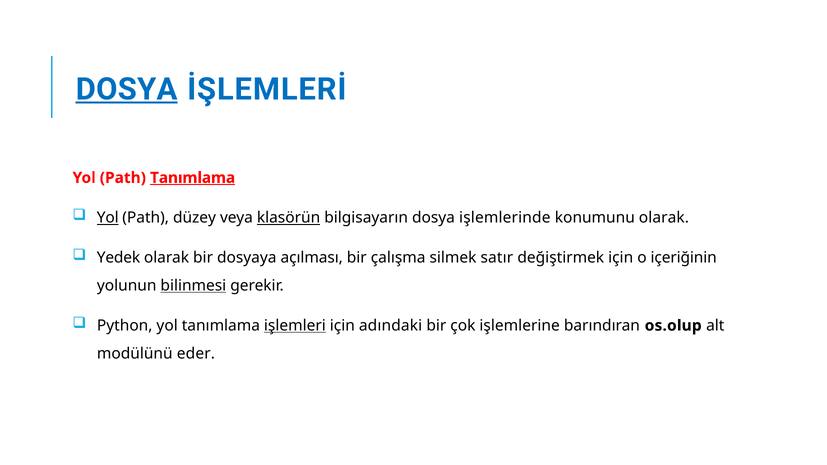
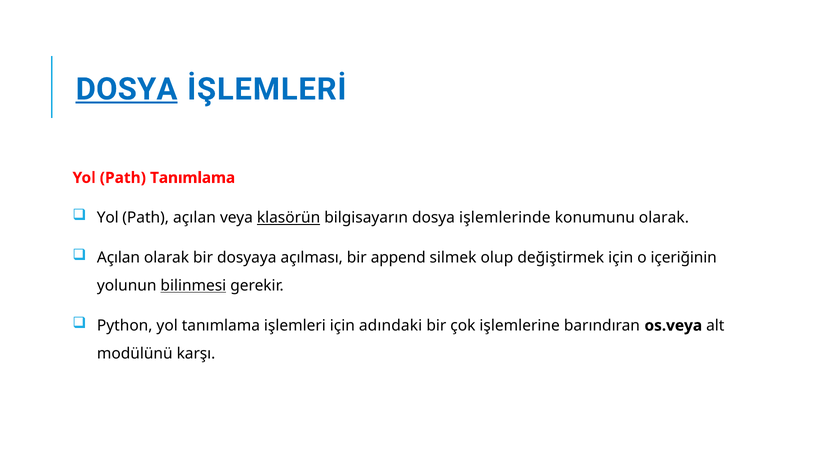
Tanımlama underline: present -> none (193, 178)
Yol underline: present -> none (108, 218)
Path düzey: düzey -> açılan (194, 218)
Yedek: Yedek -> Açılan (118, 258)
çalışma: çalışma -> append (398, 258)
satır: satır -> olup (497, 258)
işlemleri underline: present -> none (295, 326)
os.olup: os.olup -> os.veya (673, 326)
eder: eder -> karşı (196, 354)
